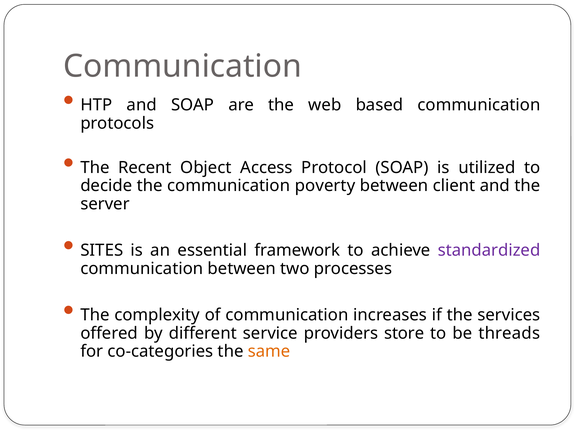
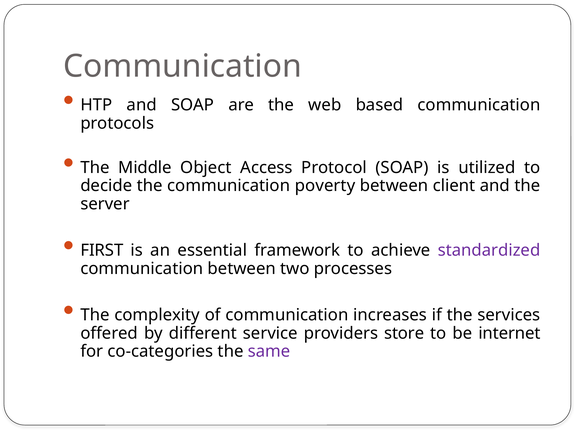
Recent: Recent -> Middle (145, 168)
SITES: SITES -> FIRST (102, 251)
threads: threads -> internet (509, 333)
same colour: orange -> purple (269, 351)
